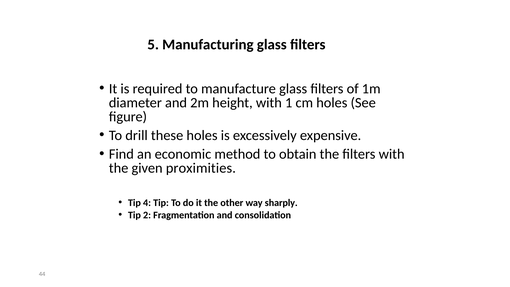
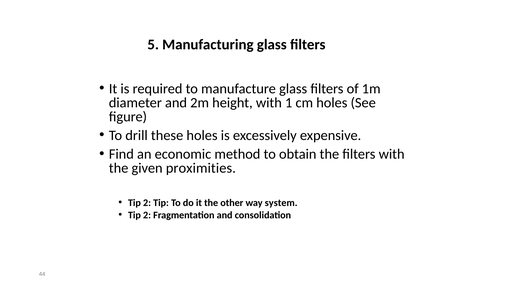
4: 4 -> 2 (147, 203)
sharply: sharply -> system (281, 203)
